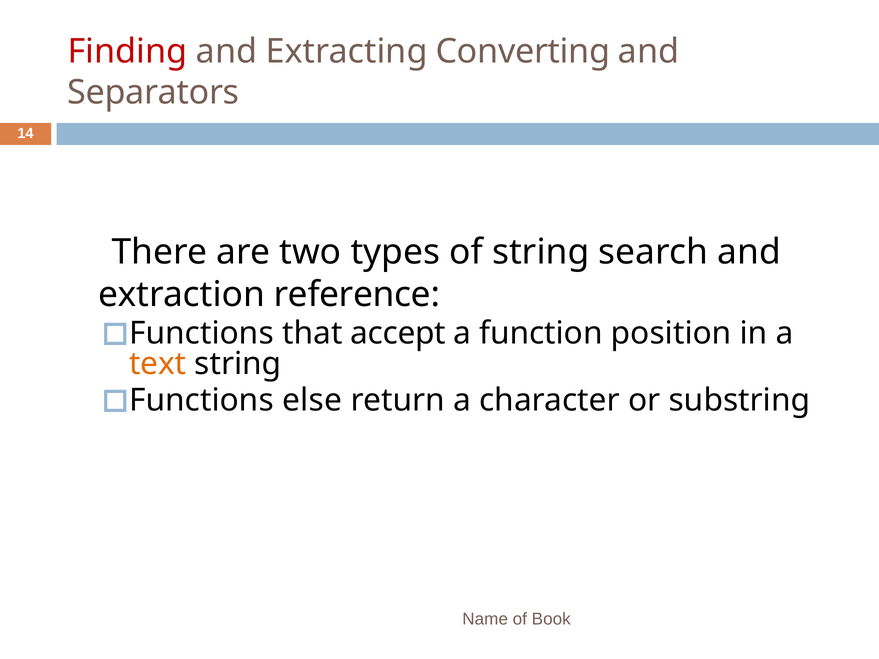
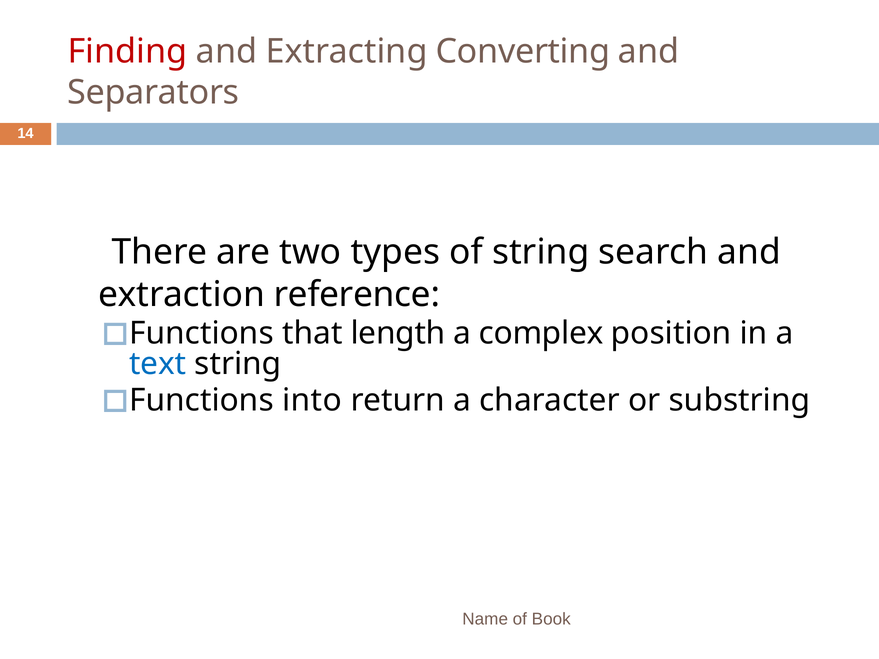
accept: accept -> length (398, 333)
function: function -> complex (541, 333)
text colour: orange -> blue (158, 364)
else: else -> into (312, 400)
